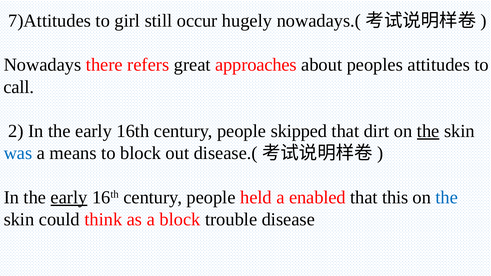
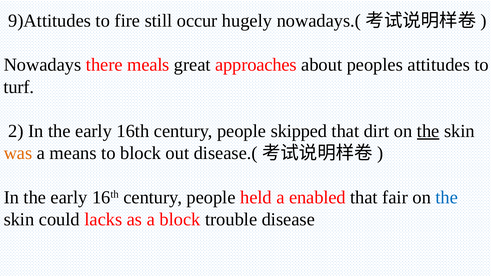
7)Attitudes: 7)Attitudes -> 9)Attitudes (50, 21)
girl: girl -> fire (127, 21)
refers: refers -> meals (148, 65)
call: call -> turf (19, 87)
was colour: blue -> orange (18, 153)
early underline: present -> none (69, 198)
this: this -> fair (395, 198)
think: think -> lacks (103, 220)
